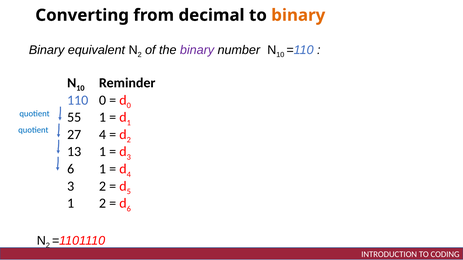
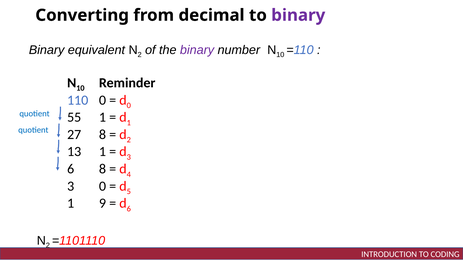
binary colour: orange -> purple (298, 15)
27 4: 4 -> 8 (102, 135)
6 1: 1 -> 8 (102, 169)
3 2: 2 -> 0 (102, 186)
1 2: 2 -> 9 (102, 204)
